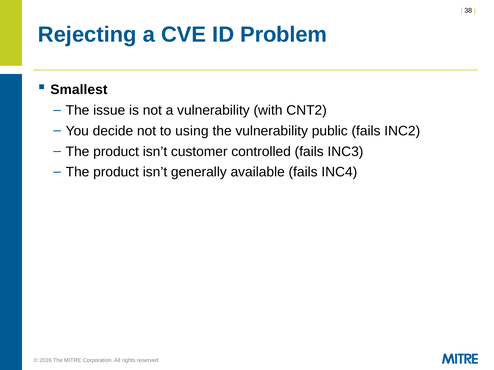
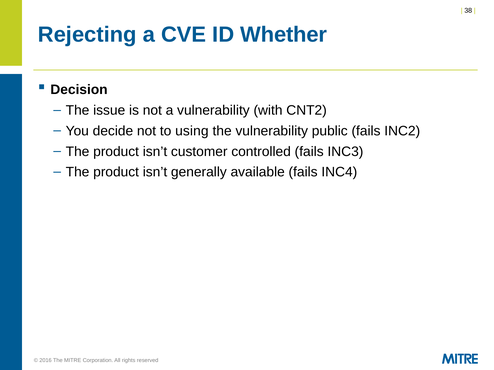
Problem: Problem -> Whether (284, 35)
Smallest: Smallest -> Decision (79, 90)
